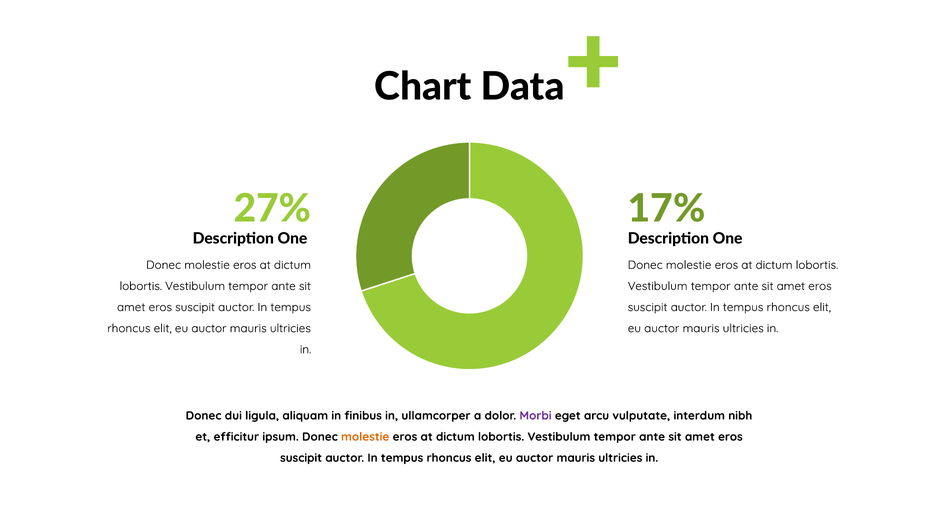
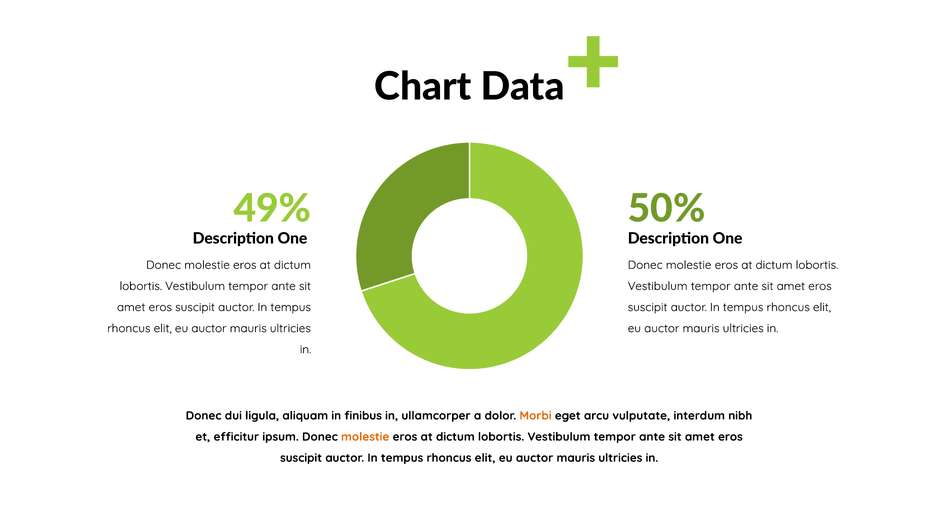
27%: 27% -> 49% (272, 209)
17%: 17% -> 50% (667, 209)
Morbi colour: purple -> orange (536, 416)
